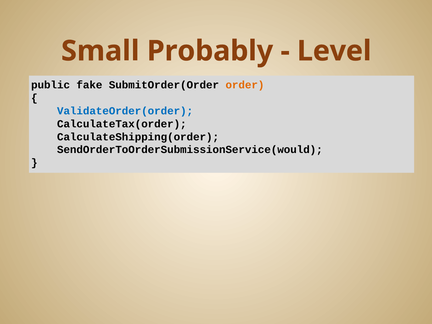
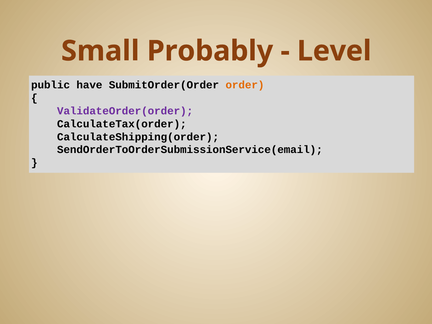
fake: fake -> have (89, 85)
ValidateOrder(order colour: blue -> purple (125, 111)
SendOrderToOrderSubmissionService(would: SendOrderToOrderSubmissionService(would -> SendOrderToOrderSubmissionService(email (190, 150)
